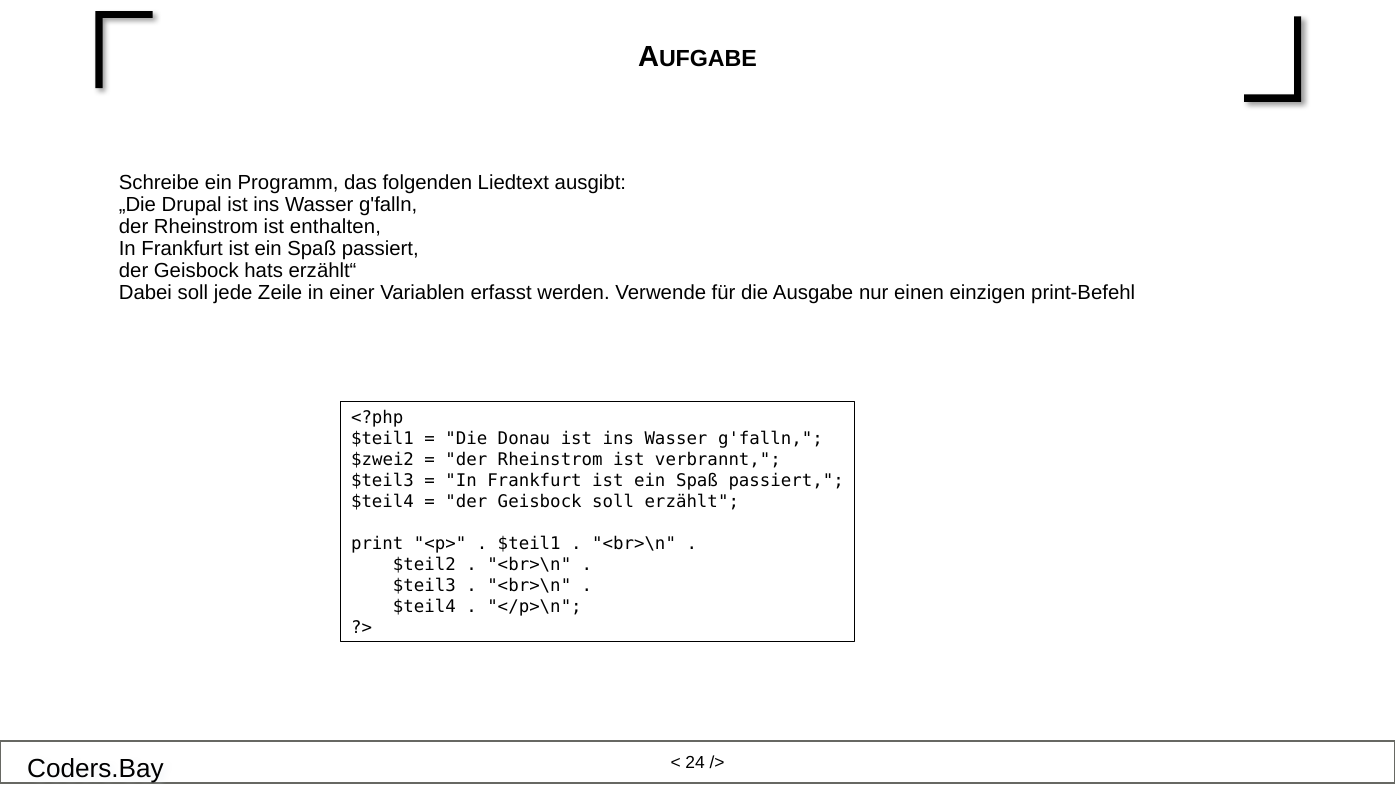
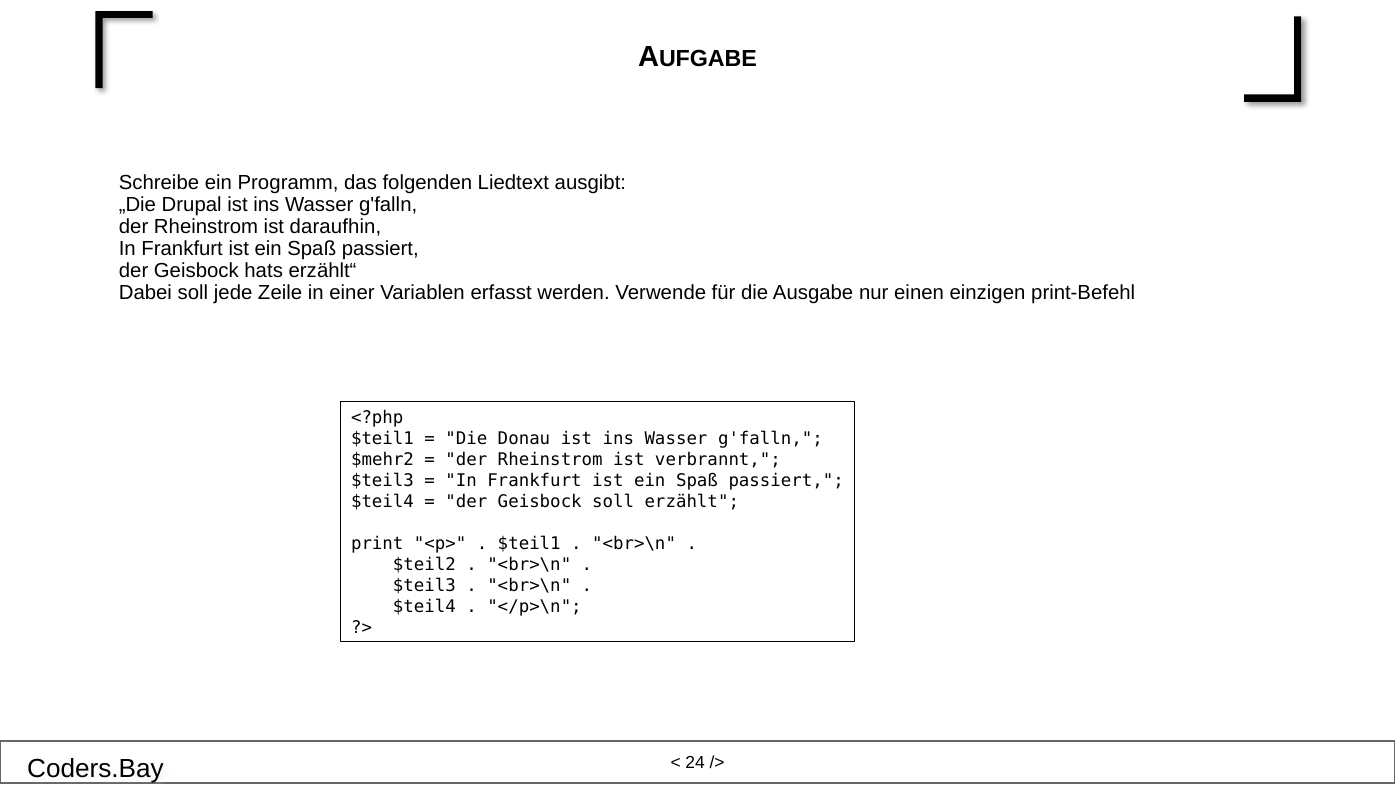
enthalten: enthalten -> daraufhin (335, 227)
$zwei2: $zwei2 -> $mehr2 (383, 460)
